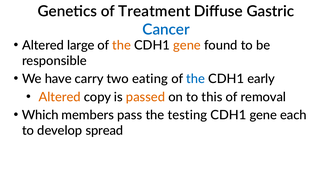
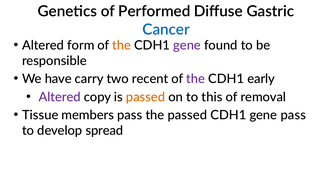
Treatment: Treatment -> Performed (154, 11)
large: large -> form (81, 45)
gene colour: orange -> purple (187, 45)
eating: eating -> recent (150, 79)
the colour: blue -> purple (196, 79)
Altered colour: orange -> purple (60, 97)
Which: Which -> Tissue (40, 115)
the testing: testing -> passed (187, 115)
gene each: each -> pass (293, 115)
